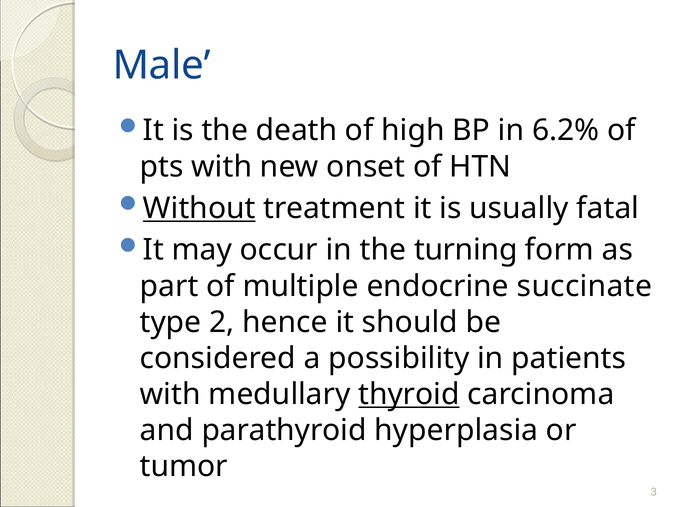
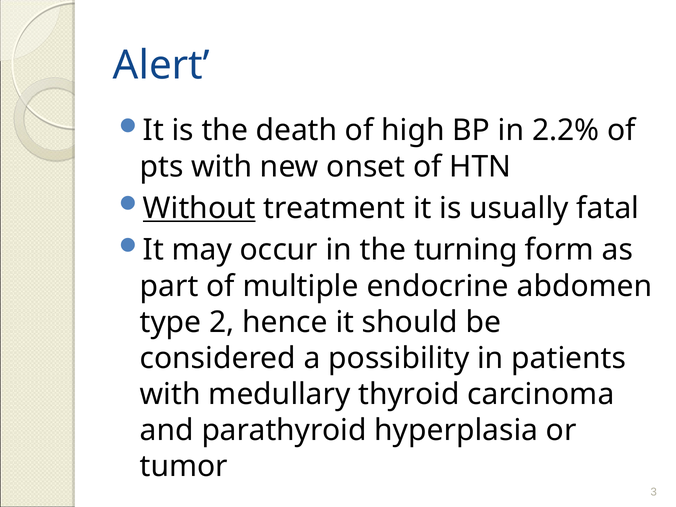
Male: Male -> Alert (161, 65)
6.2%: 6.2% -> 2.2% (566, 131)
succinate: succinate -> abdomen (585, 286)
thyroid underline: present -> none (409, 394)
